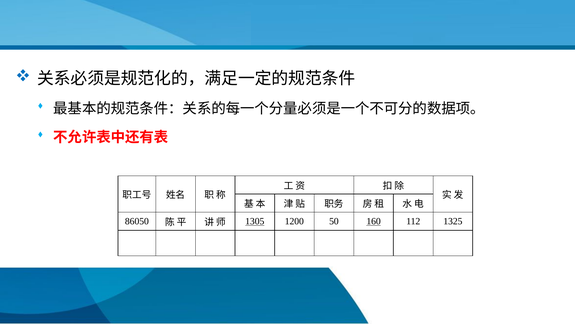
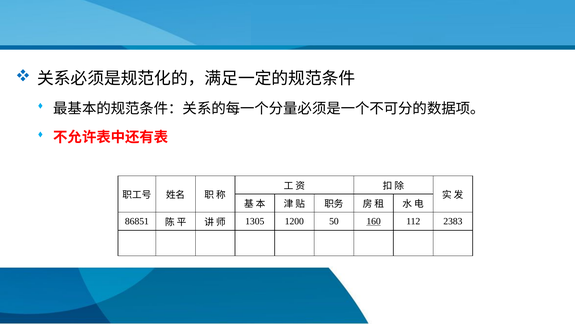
86050: 86050 -> 86851 (137, 221)
1305 underline: present -> none (255, 221)
1325: 1325 -> 2383 (453, 221)
